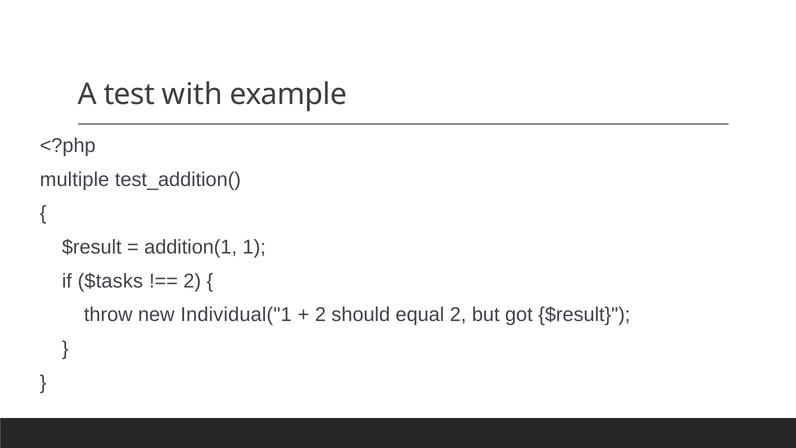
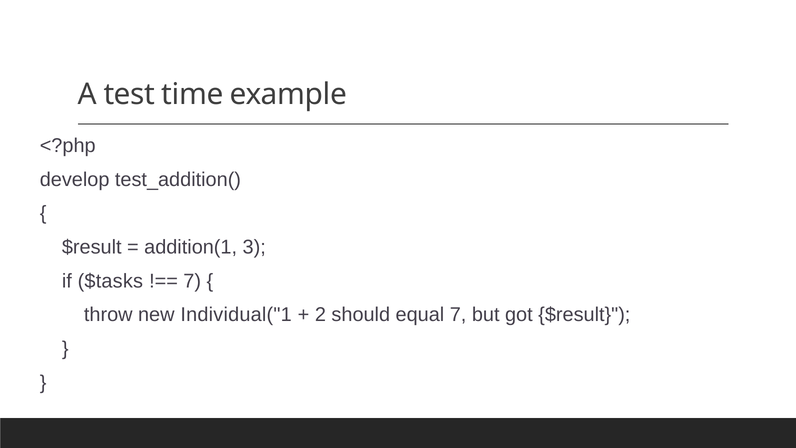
with: with -> time (193, 94)
multiple: multiple -> develop (75, 179)
addition(1 1: 1 -> 3 (254, 247)
2: 2 -> 7 (192, 281)
equal 2: 2 -> 7 (458, 315)
